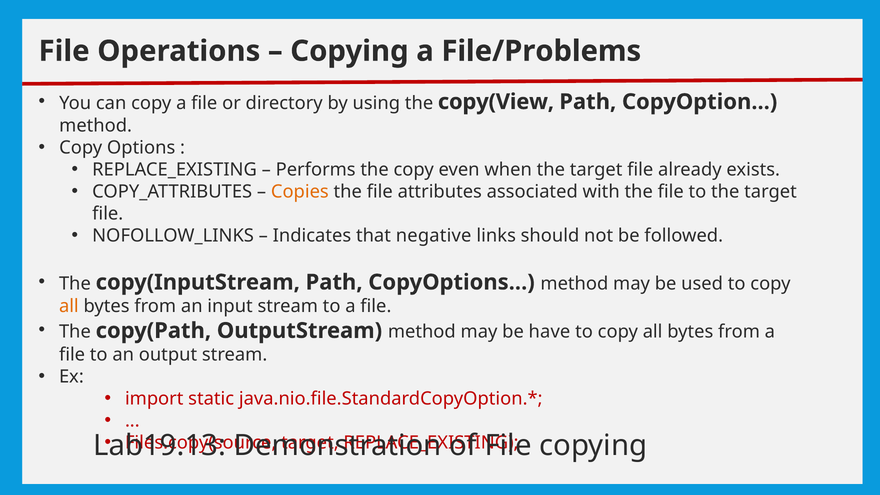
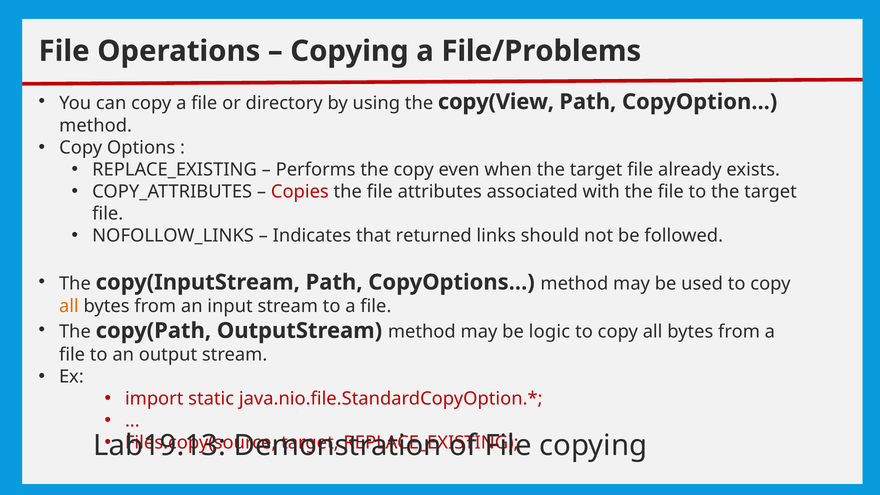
Copies colour: orange -> red (300, 192)
negative: negative -> returned (434, 236)
have: have -> logic (549, 332)
